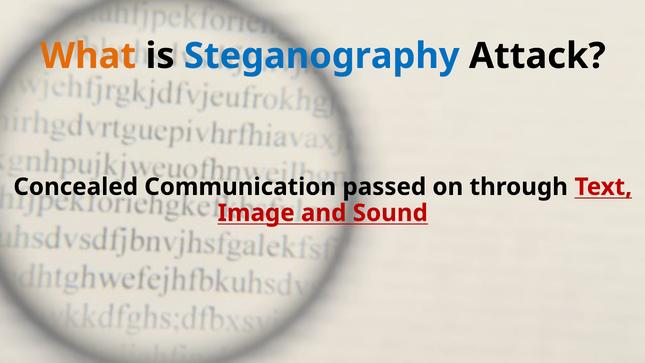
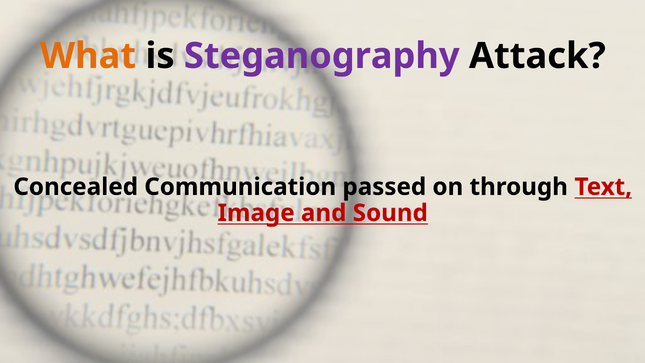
Steganography colour: blue -> purple (322, 56)
